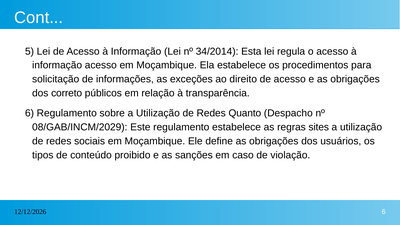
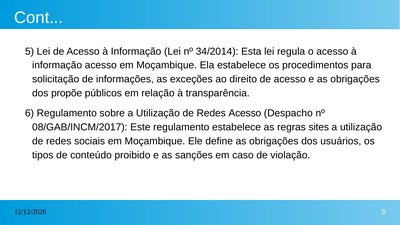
correto: correto -> propõe (67, 93)
Redes Quanto: Quanto -> Acesso (245, 113)
08/GAB/INCM/2029: 08/GAB/INCM/2029 -> 08/GAB/INCM/2017 (80, 127)
